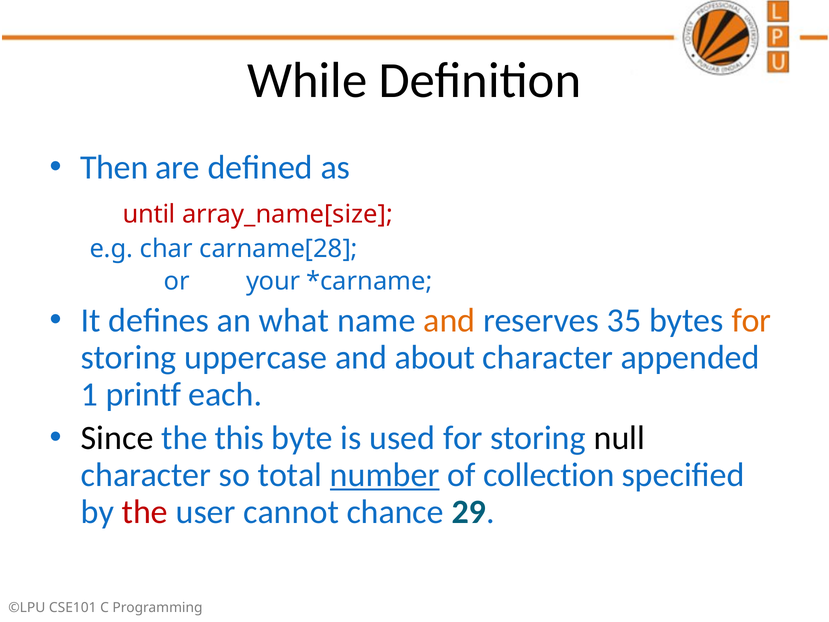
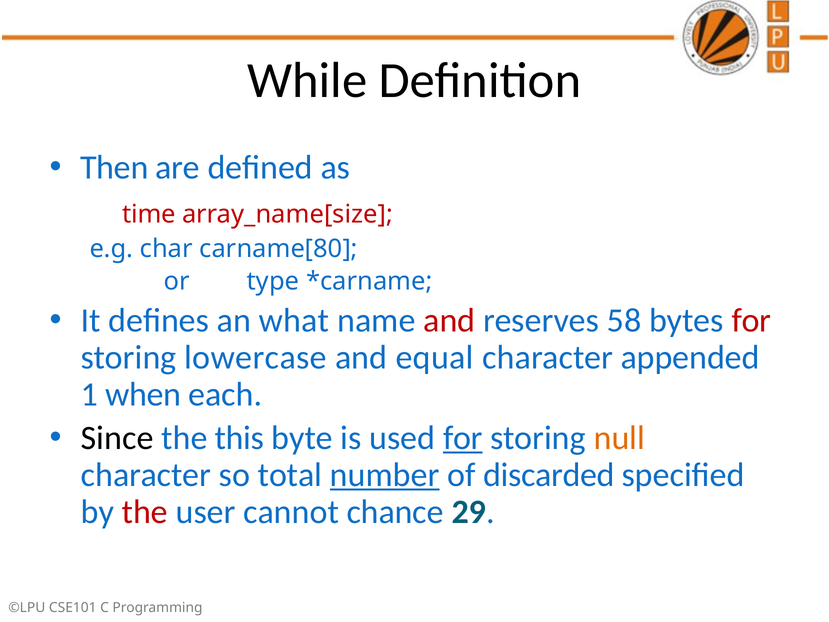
until: until -> time (149, 214)
carname[28: carname[28 -> carname[80 (279, 249)
your: your -> type (273, 281)
and colour: orange -> red (449, 320)
35: 35 -> 58 (624, 320)
for colour: orange -> red (751, 320)
uppercase: uppercase -> lowercase (256, 357)
about: about -> equal (435, 357)
printf: printf -> when (143, 394)
for underline: none -> present (463, 438)
null colour: black -> orange (619, 438)
collection: collection -> discarded (549, 475)
